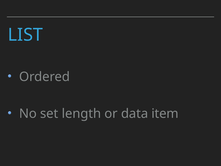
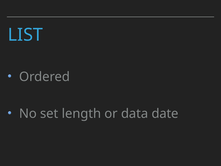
item: item -> date (165, 114)
